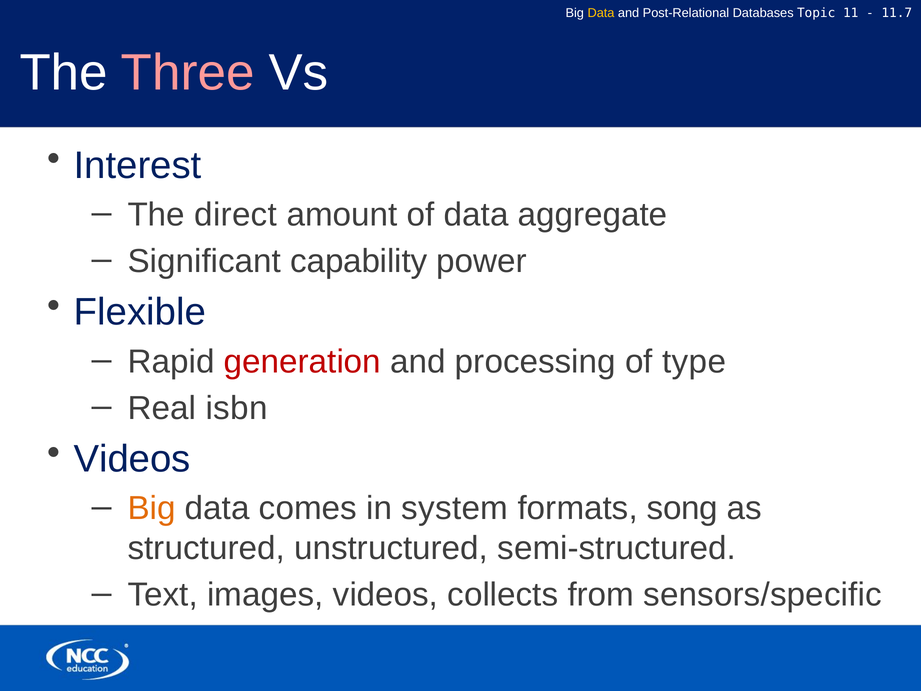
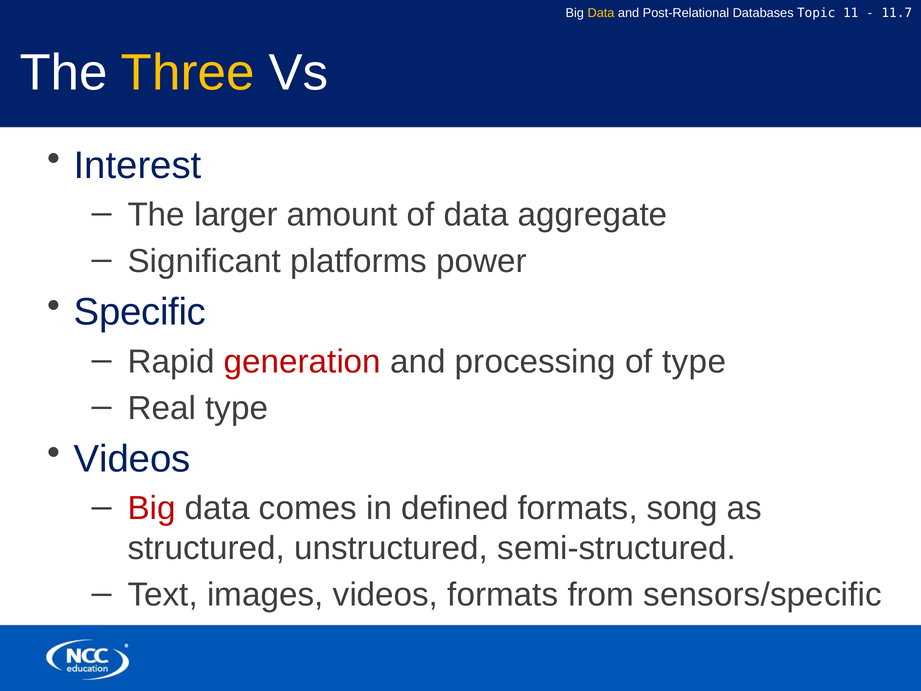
Three colour: pink -> yellow (188, 73)
direct: direct -> larger (236, 215)
capability: capability -> platforms (359, 261)
Flexible: Flexible -> Specific (140, 312)
Real isbn: isbn -> type (237, 408)
Big colour: orange -> red (152, 508)
system: system -> defined (455, 508)
videos collects: collects -> formats (503, 595)
